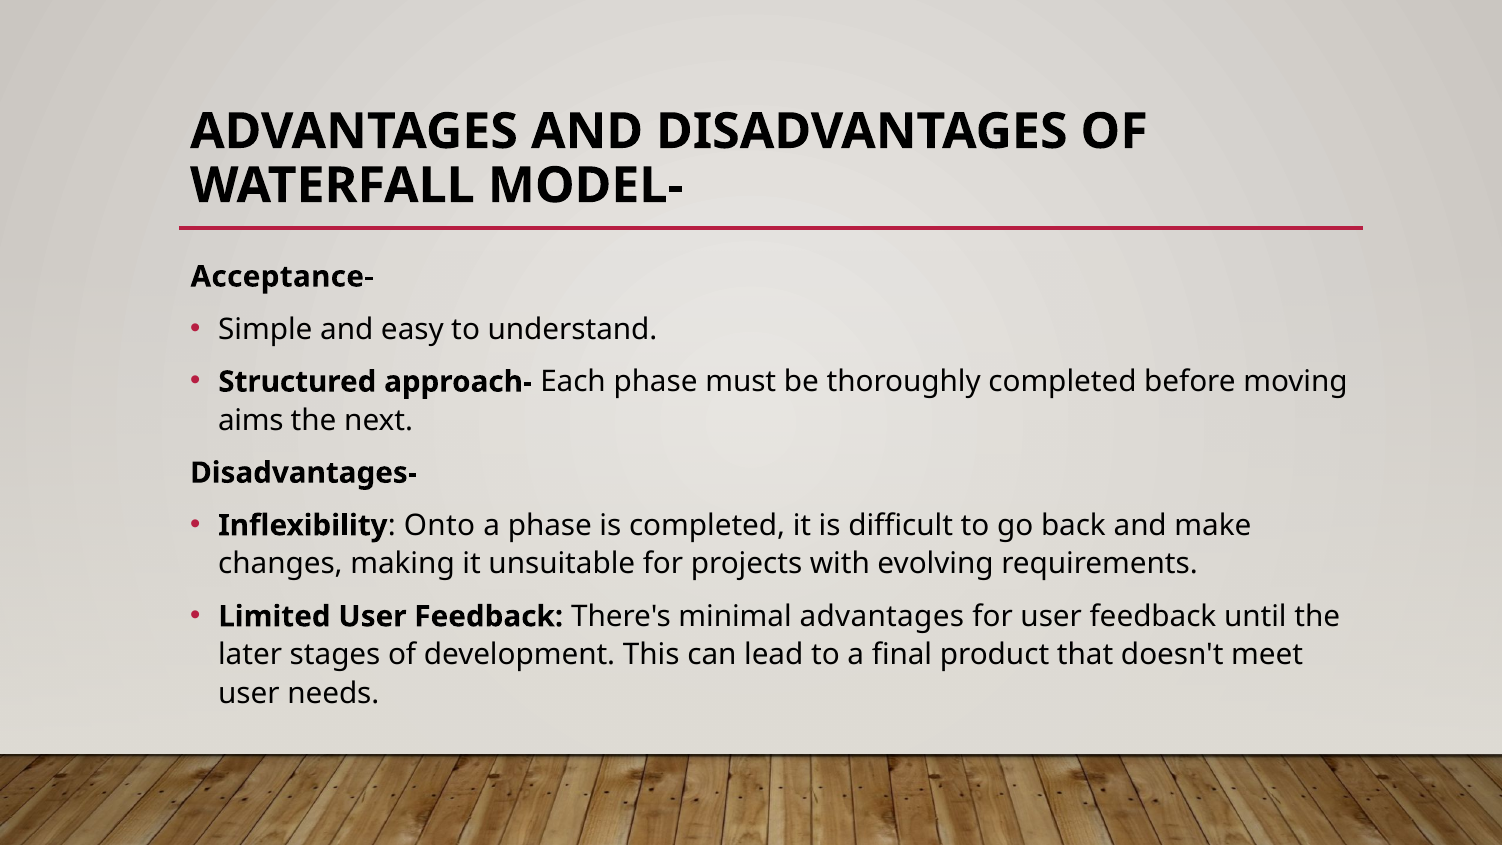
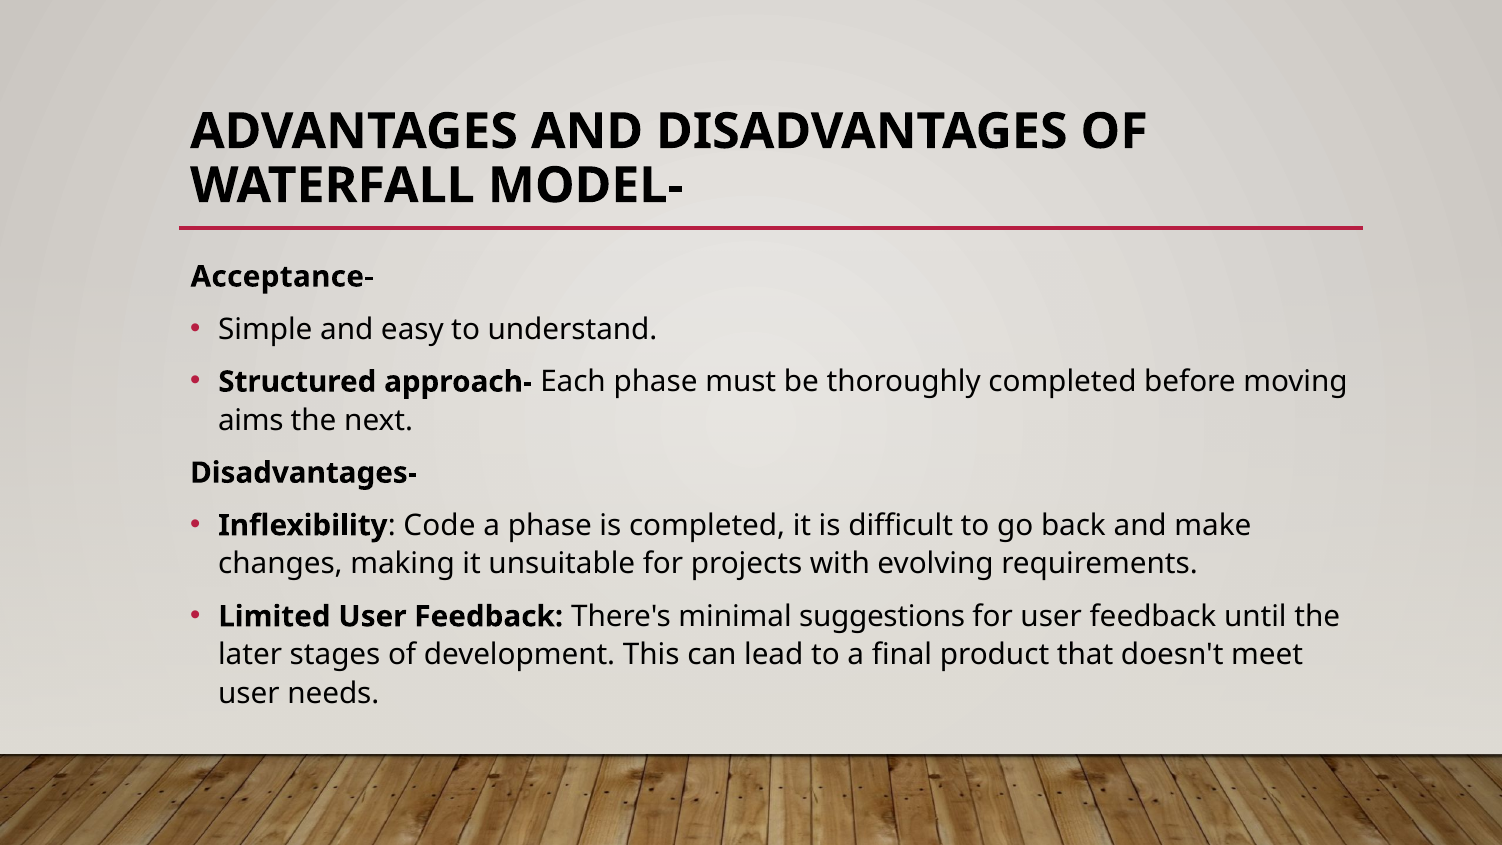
Onto: Onto -> Code (440, 525)
minimal advantages: advantages -> suggestions (882, 616)
